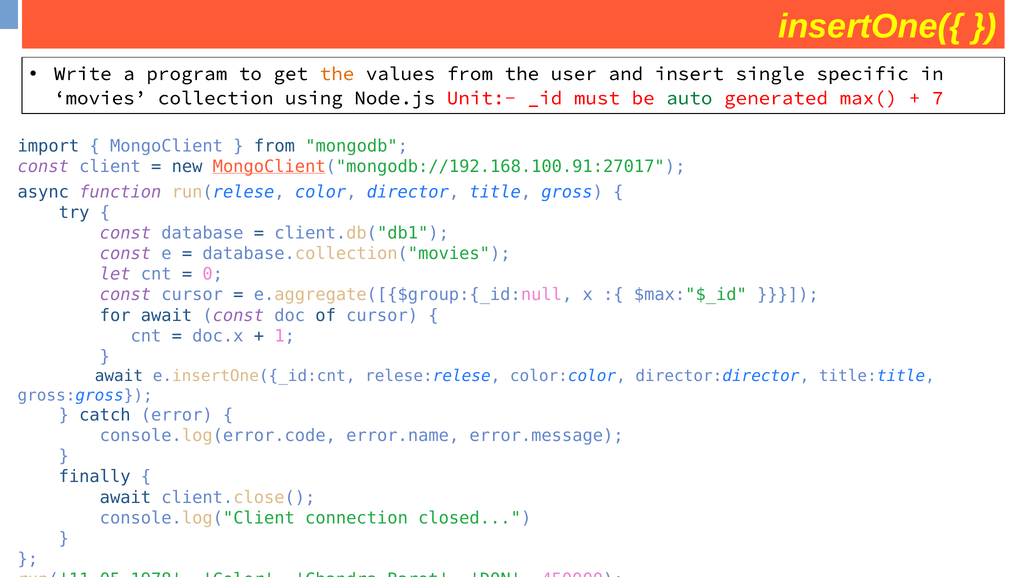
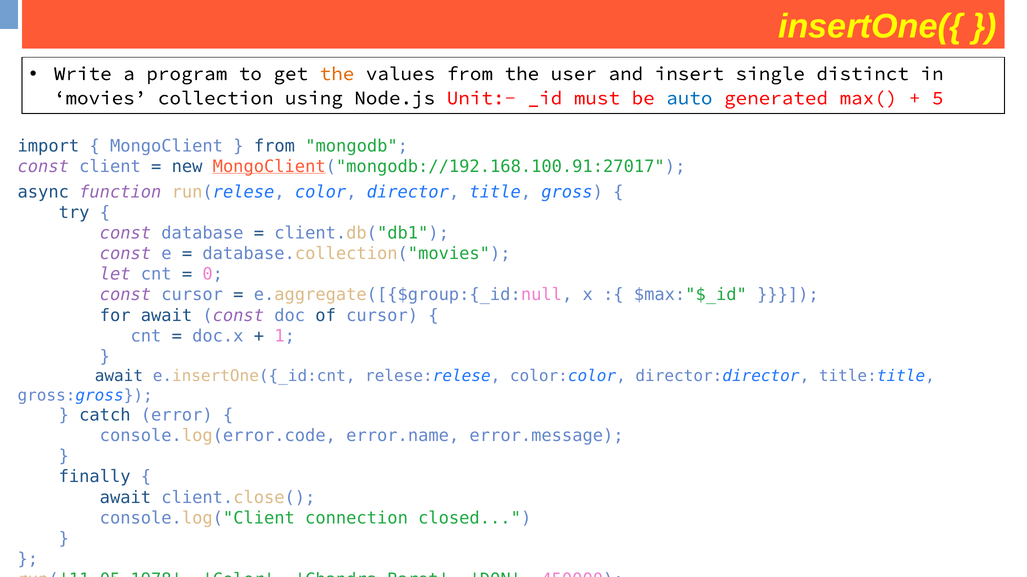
specific: specific -> distinct (863, 74)
auto colour: green -> blue (689, 98)
7: 7 -> 5 (938, 98)
